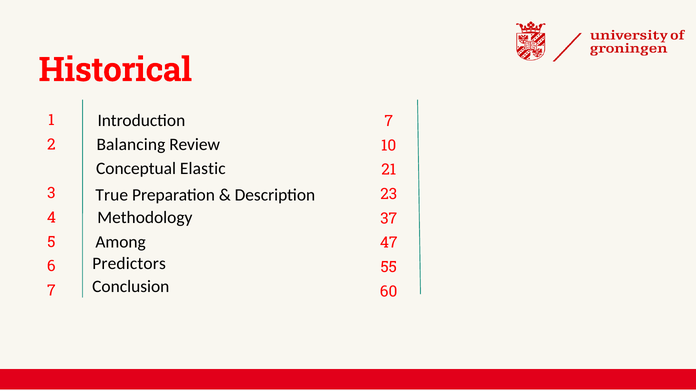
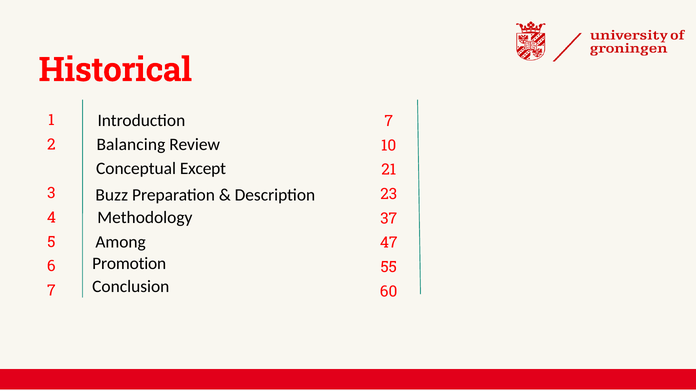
Elastic: Elastic -> Except (203, 169)
True: True -> Buzz (112, 195)
Predictors: Predictors -> Promotion (129, 264)
